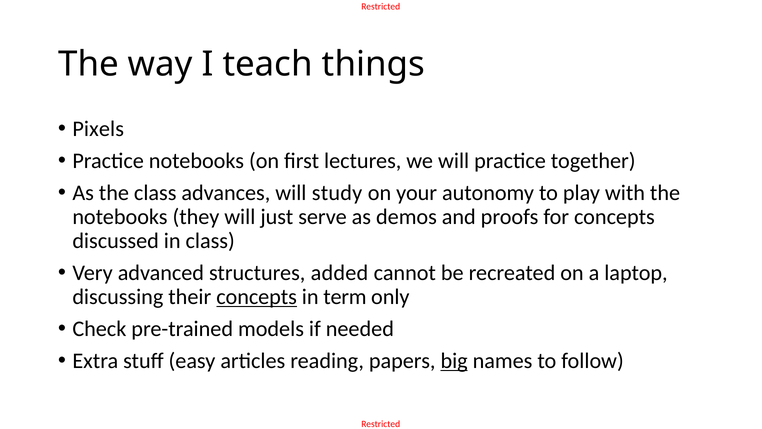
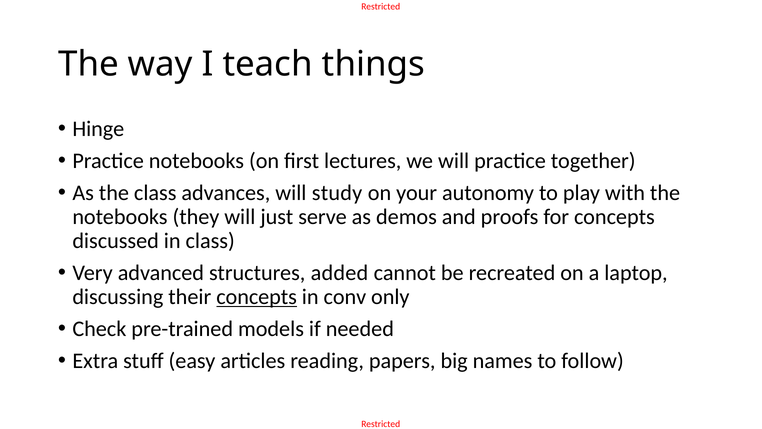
Pixels: Pixels -> Hinge (98, 129)
term: term -> conv (345, 297)
big underline: present -> none (454, 361)
